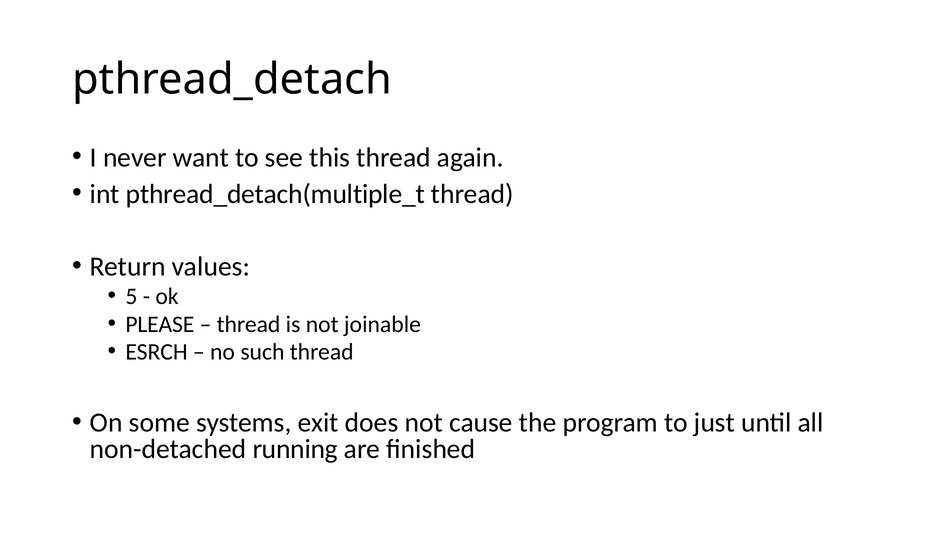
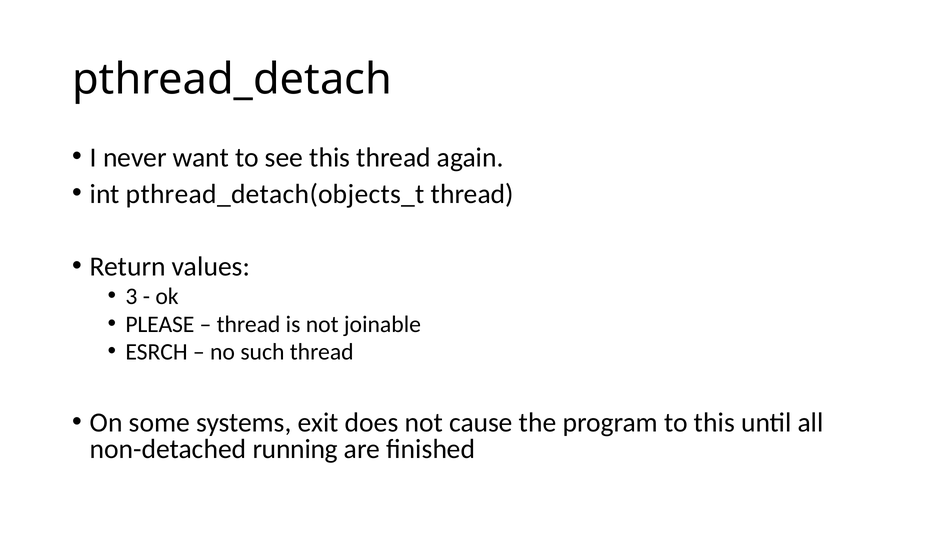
pthread_detach(multiple_t: pthread_detach(multiple_t -> pthread_detach(objects_t (275, 194)
5: 5 -> 3 (131, 296)
to just: just -> this (714, 422)
